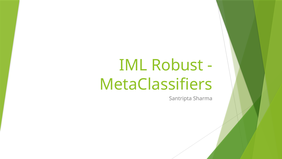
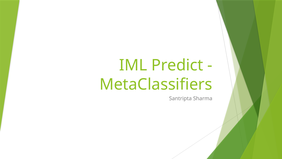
Robust: Robust -> Predict (177, 65)
